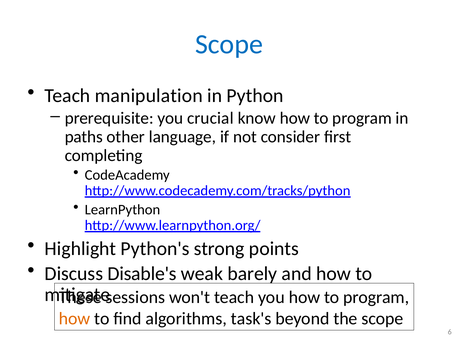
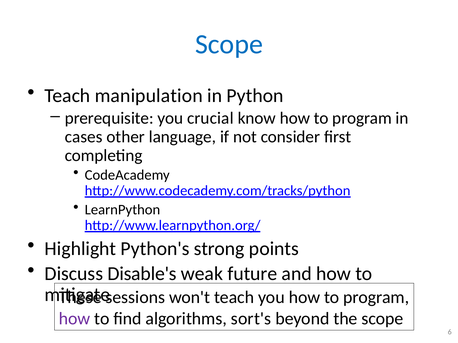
paths: paths -> cases (84, 137)
barely: barely -> future (252, 274)
how colour: orange -> purple (75, 319)
task's: task's -> sort's (251, 319)
